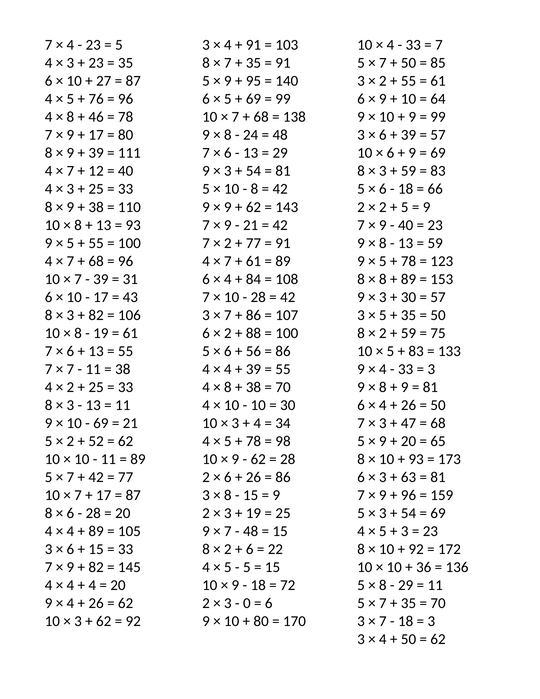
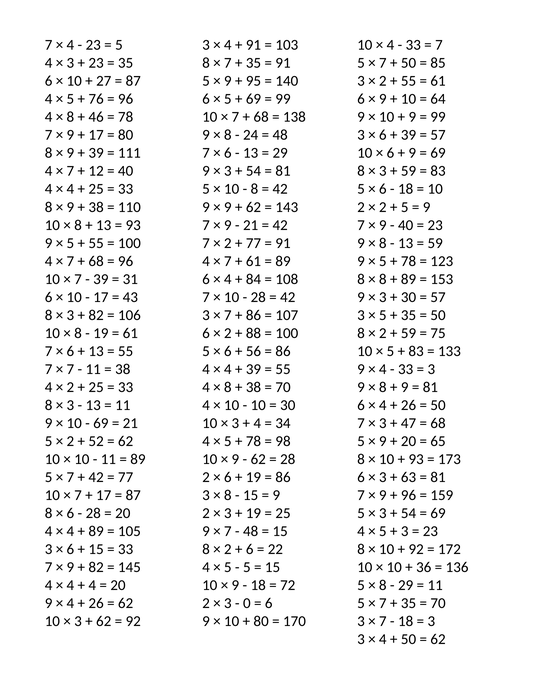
3: 3 -> 4 (70, 189)
66: 66 -> 10 (435, 189)
26: 26 -> 19 (253, 477)
